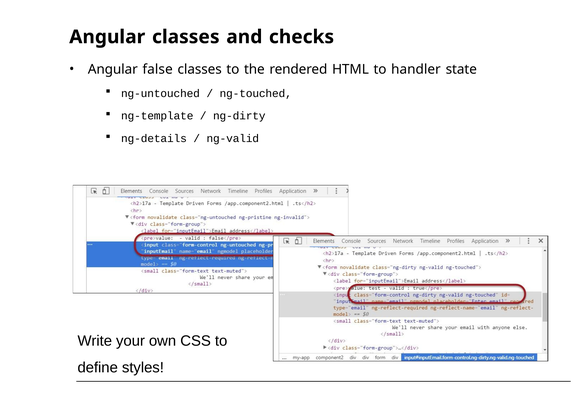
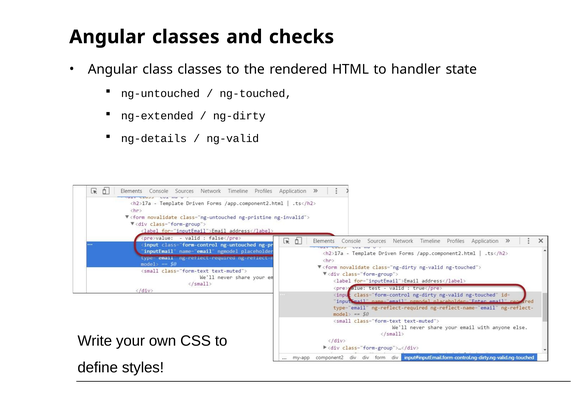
false: false -> class (158, 69)
ng-template: ng-template -> ng-extended (157, 116)
